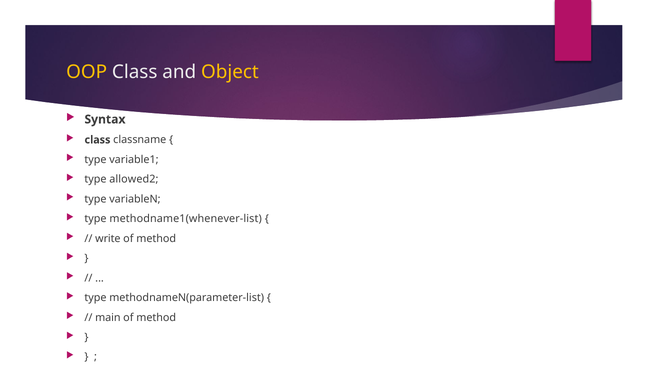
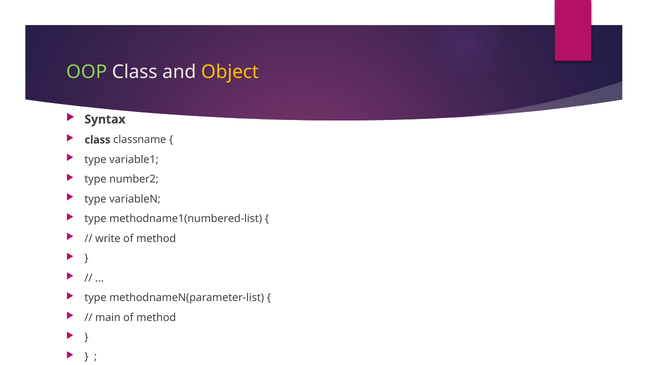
OOP colour: yellow -> light green (87, 72)
allowed2: allowed2 -> number2 (134, 179)
methodname1(whenever-list: methodname1(whenever-list -> methodname1(numbered-list (186, 218)
